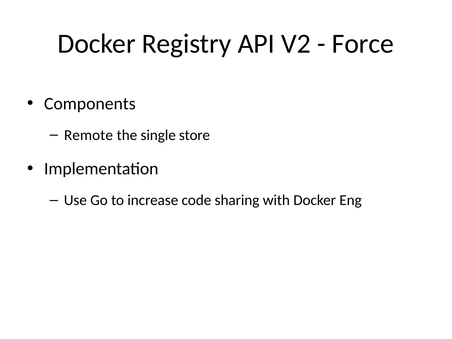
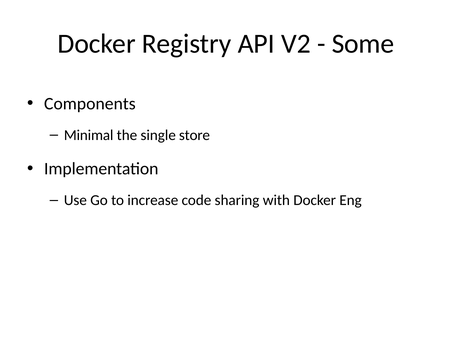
Force: Force -> Some (363, 44)
Remote: Remote -> Minimal (89, 135)
